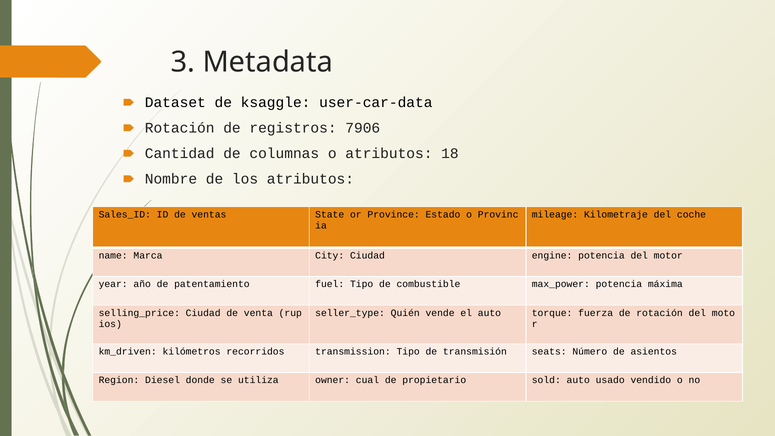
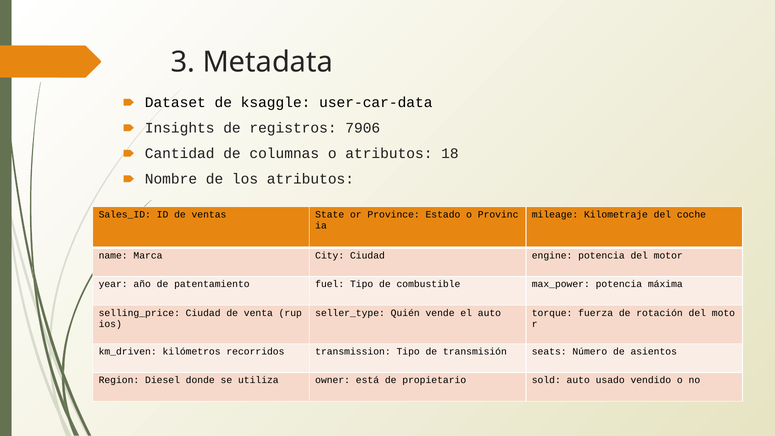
Rotación: Rotación -> Insights (180, 128)
cual: cual -> está (367, 380)
